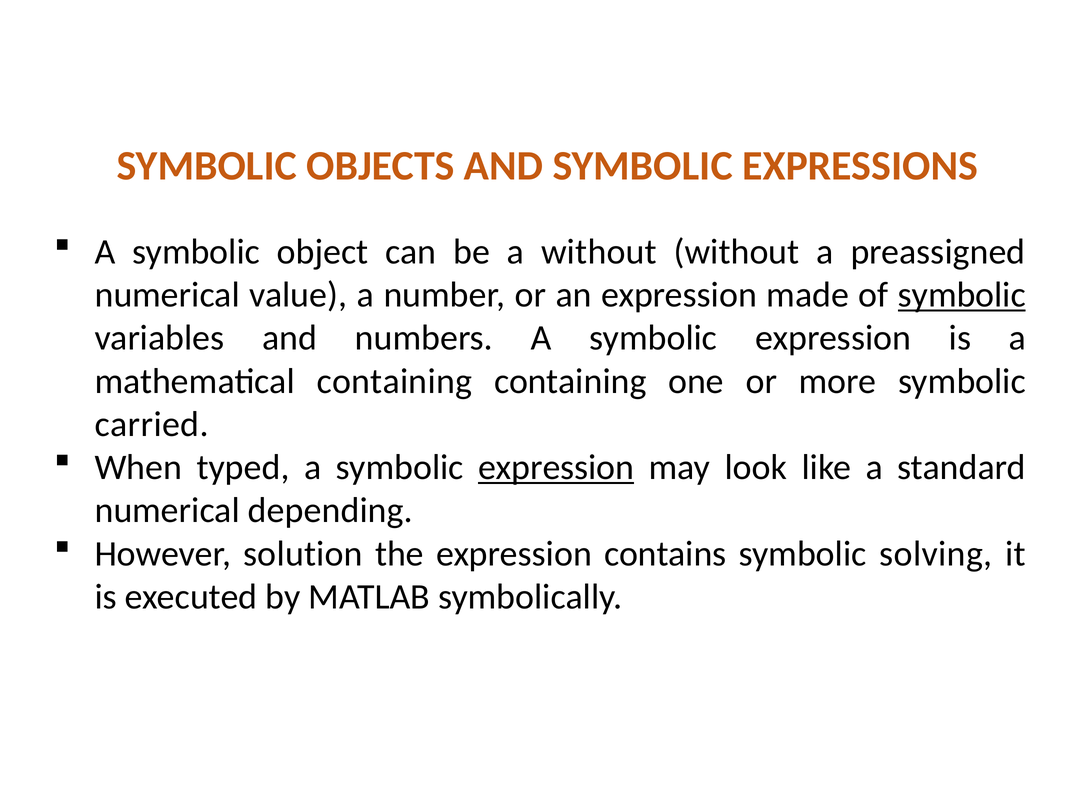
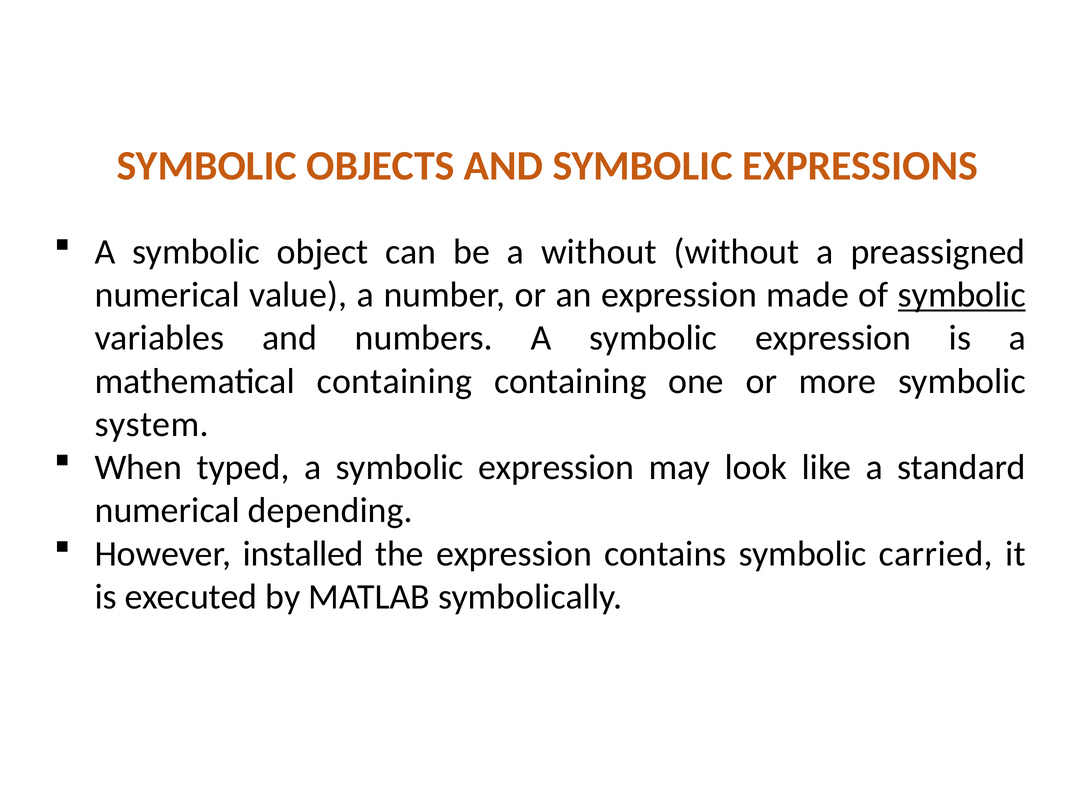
carried: carried -> system (152, 424)
expression underline: present -> none (556, 467)
solution: solution -> installed (303, 553)
solving: solving -> carried (936, 553)
